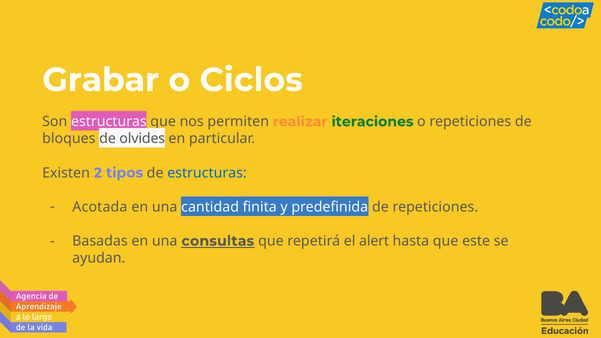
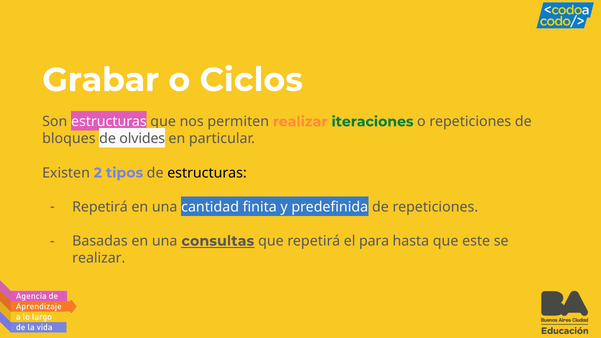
estructuras colour: blue -> black (207, 173)
Acotada: Acotada -> Repetirá (100, 207)
alert: alert -> para (374, 241)
ayudan: ayudan -> realizar (99, 258)
